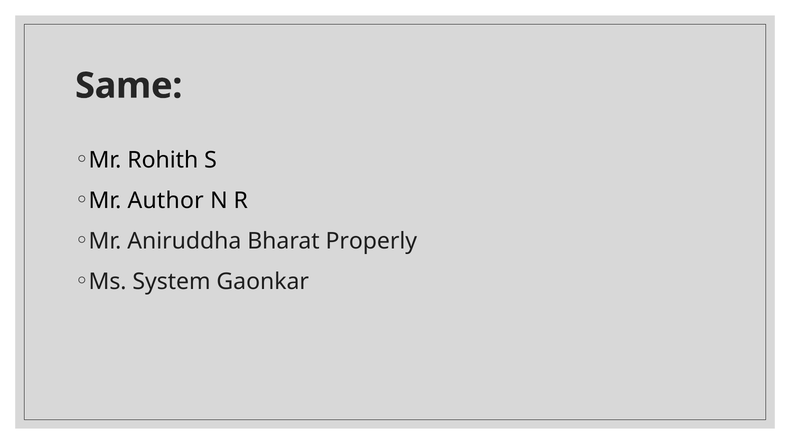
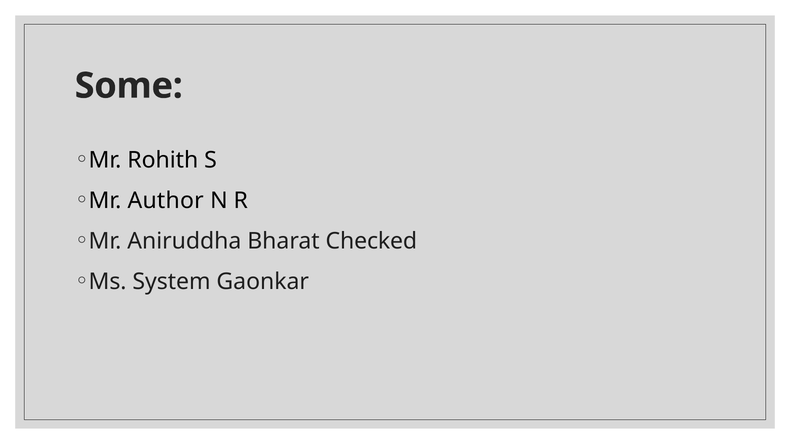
Same: Same -> Some (129, 86)
Properly: Properly -> Checked (371, 241)
